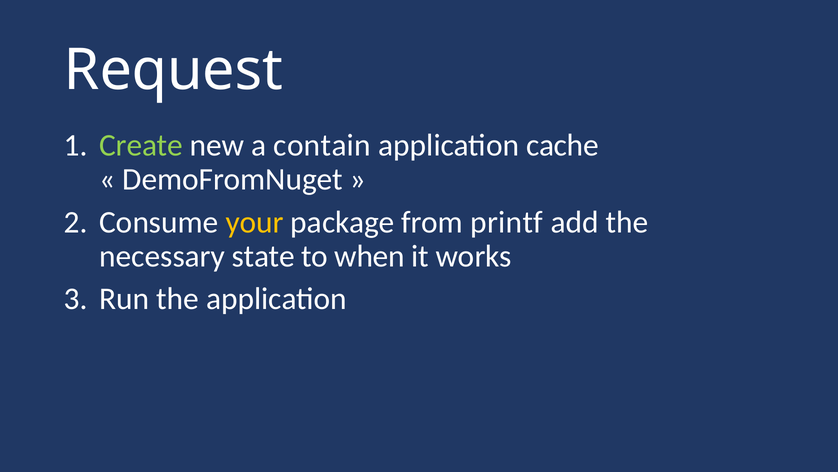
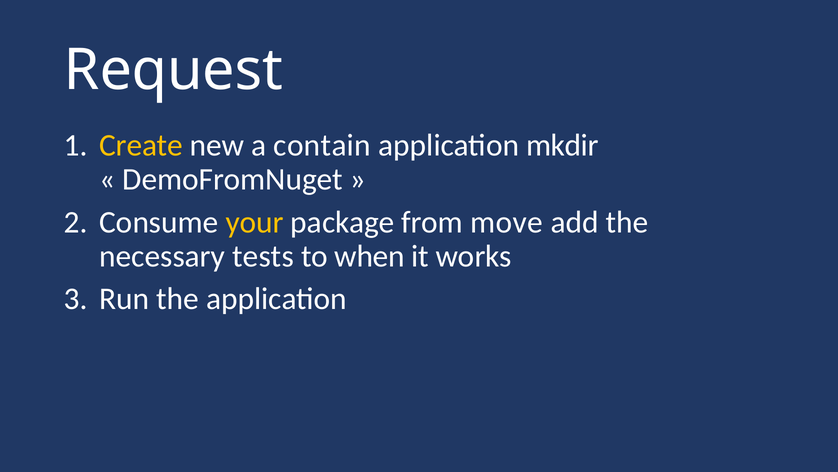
Create colour: light green -> yellow (141, 145)
cache: cache -> mkdir (562, 145)
printf: printf -> move (507, 222)
state: state -> tests (263, 256)
